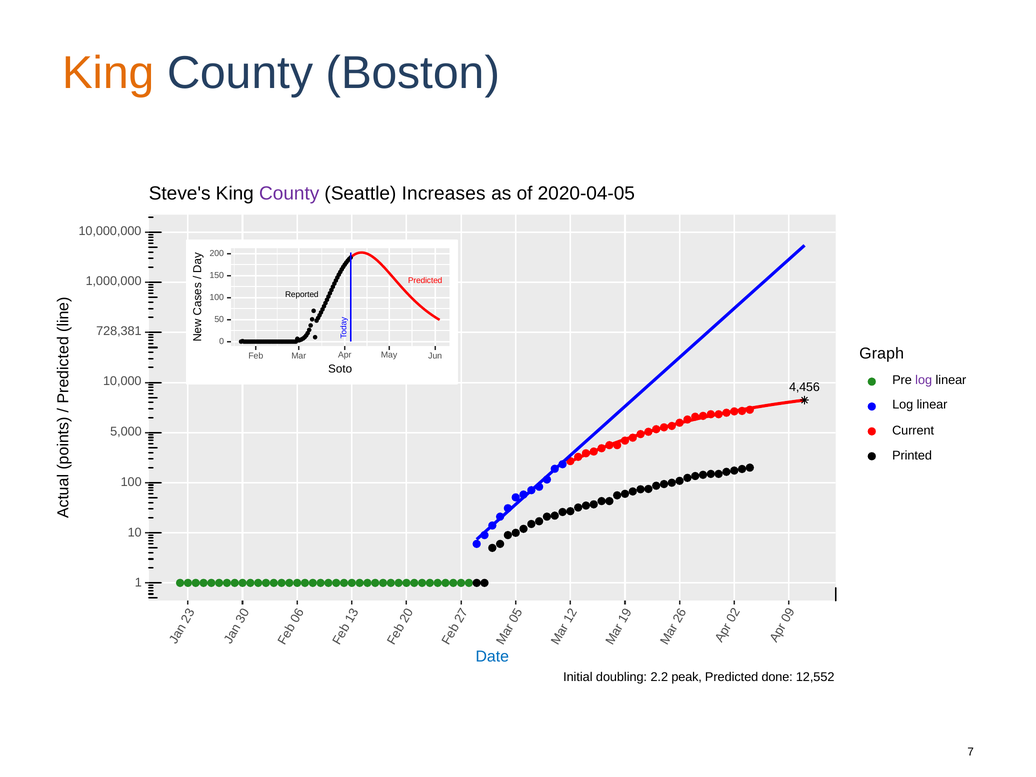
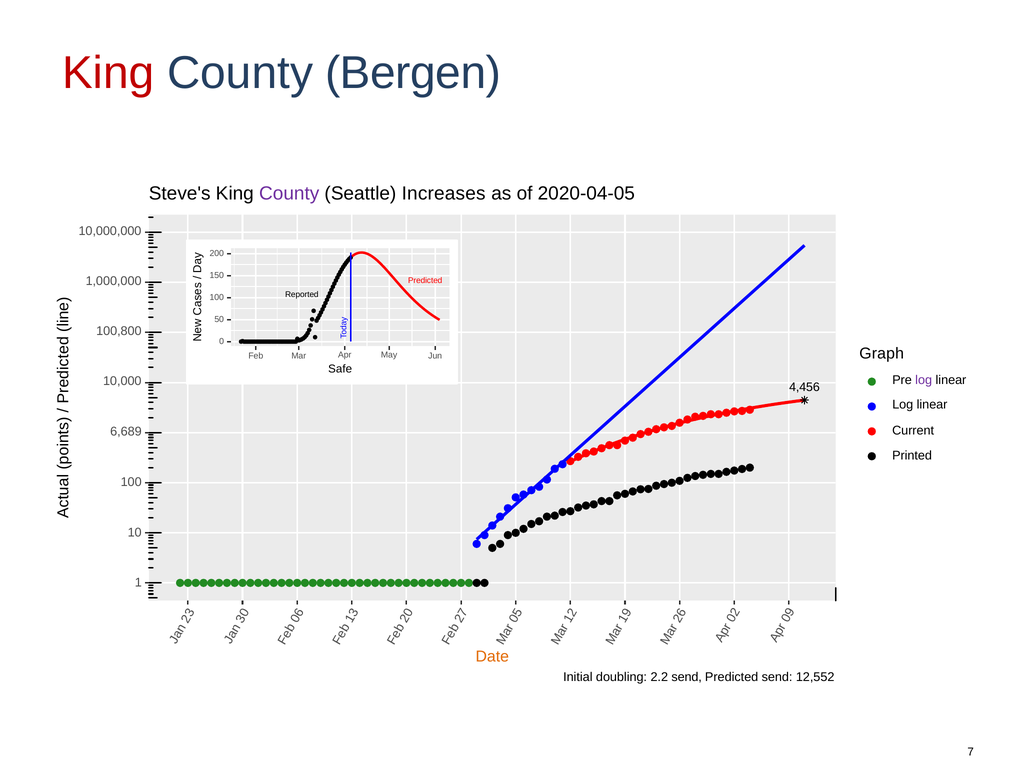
King colour: orange -> red (108, 73)
Boston: Boston -> Bergen (413, 73)
728,381: 728,381 -> 100,800 (119, 331)
Soto: Soto -> Safe (340, 369)
5,000: 5,000 -> 6,689 (126, 431)
Date colour: blue -> orange (492, 657)
2.2 peak: peak -> send (687, 677)
Predicted done: done -> send (777, 677)
